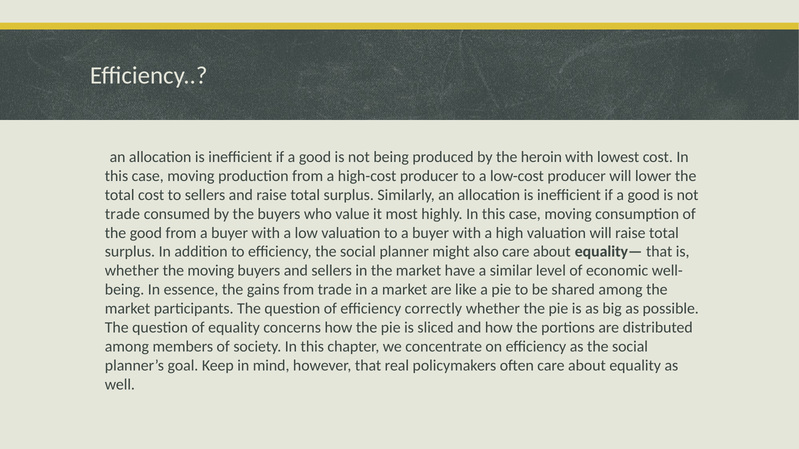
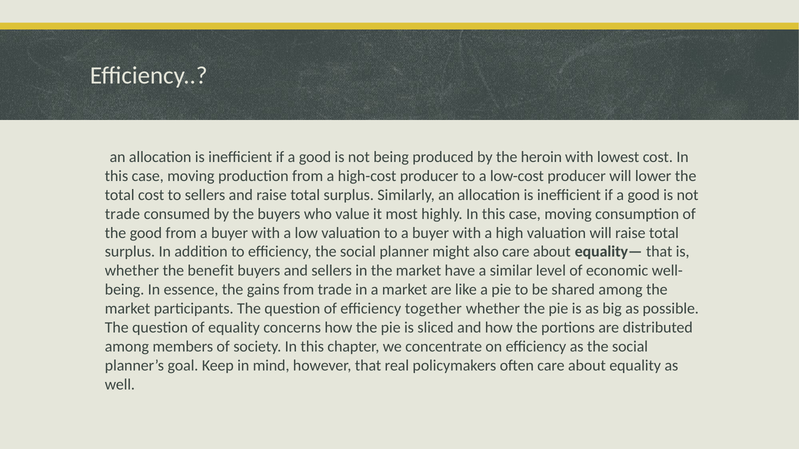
the moving: moving -> benefit (211, 271)
correctly: correctly -> together (433, 309)
